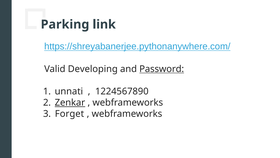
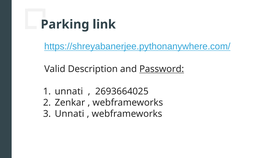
Developing: Developing -> Description (93, 69)
1224567890: 1224567890 -> 2693664025 (122, 91)
Zenkar underline: present -> none (70, 102)
Forget: Forget -> Unnati (70, 114)
